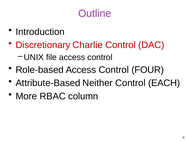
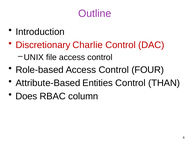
Neither: Neither -> Entities (98, 83)
EACH: EACH -> THAN (164, 83)
More: More -> Does (26, 96)
